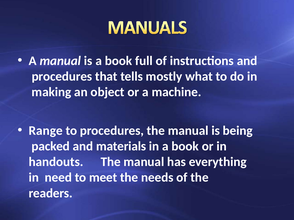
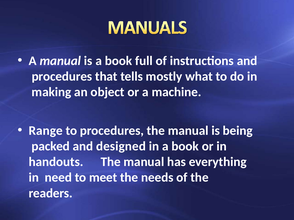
materials: materials -> designed (121, 146)
